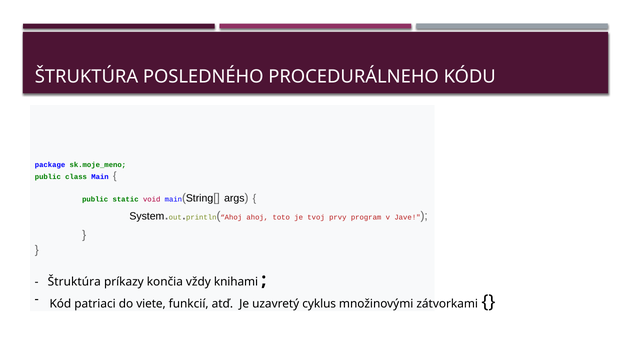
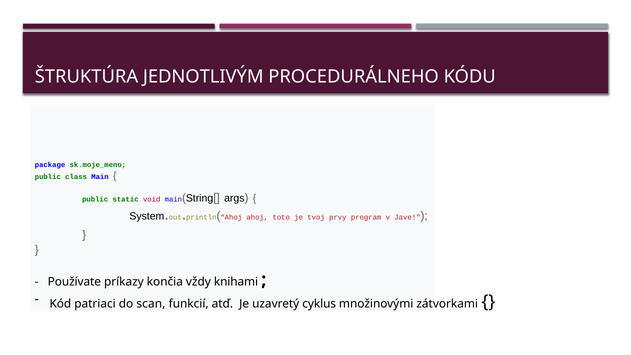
POSLEDNÉHO: POSLEDNÉHO -> JEDNOTLIVÝM (203, 77)
Štruktúra: Štruktúra -> Používate (74, 282)
viete: viete -> scan (151, 304)
